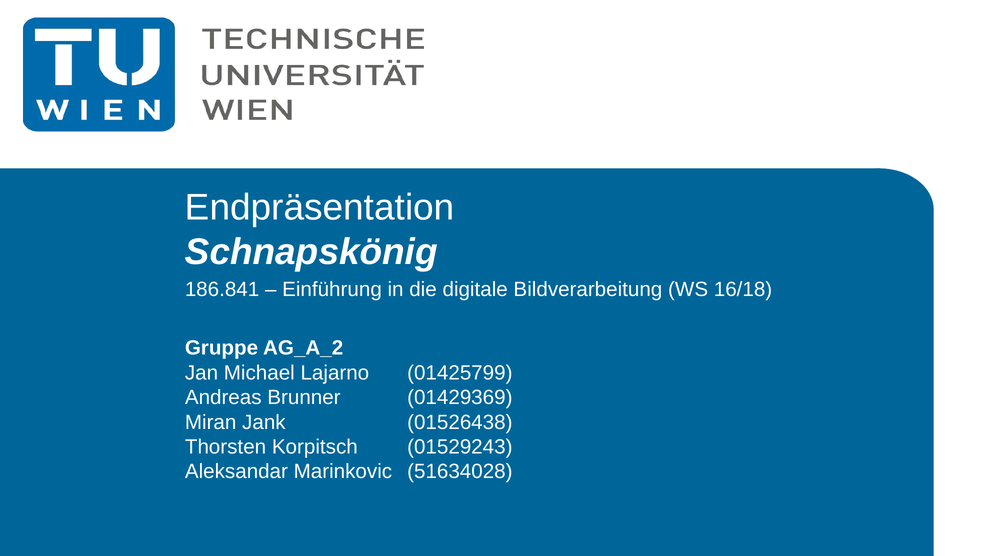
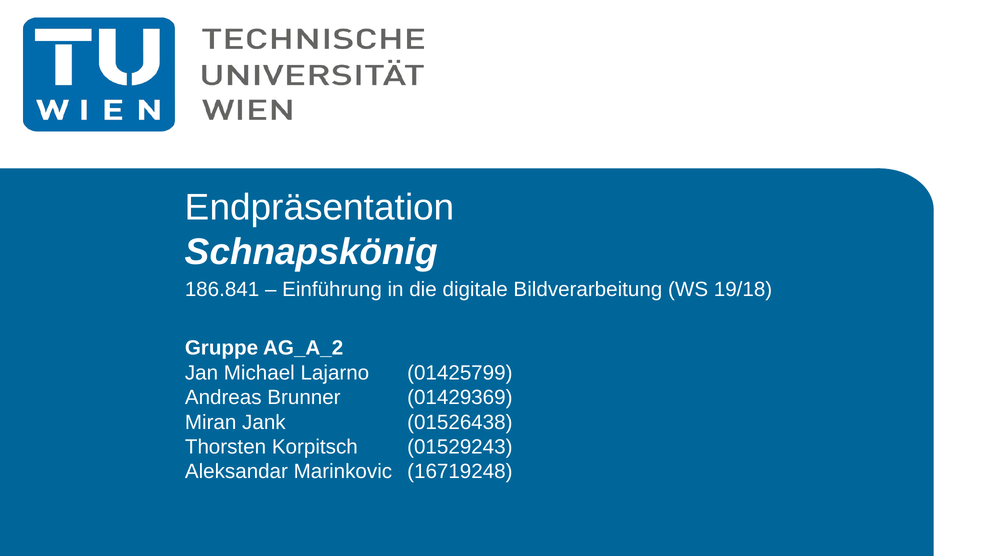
16/18: 16/18 -> 19/18 (743, 290)
51634028: 51634028 -> 16719248 (460, 471)
